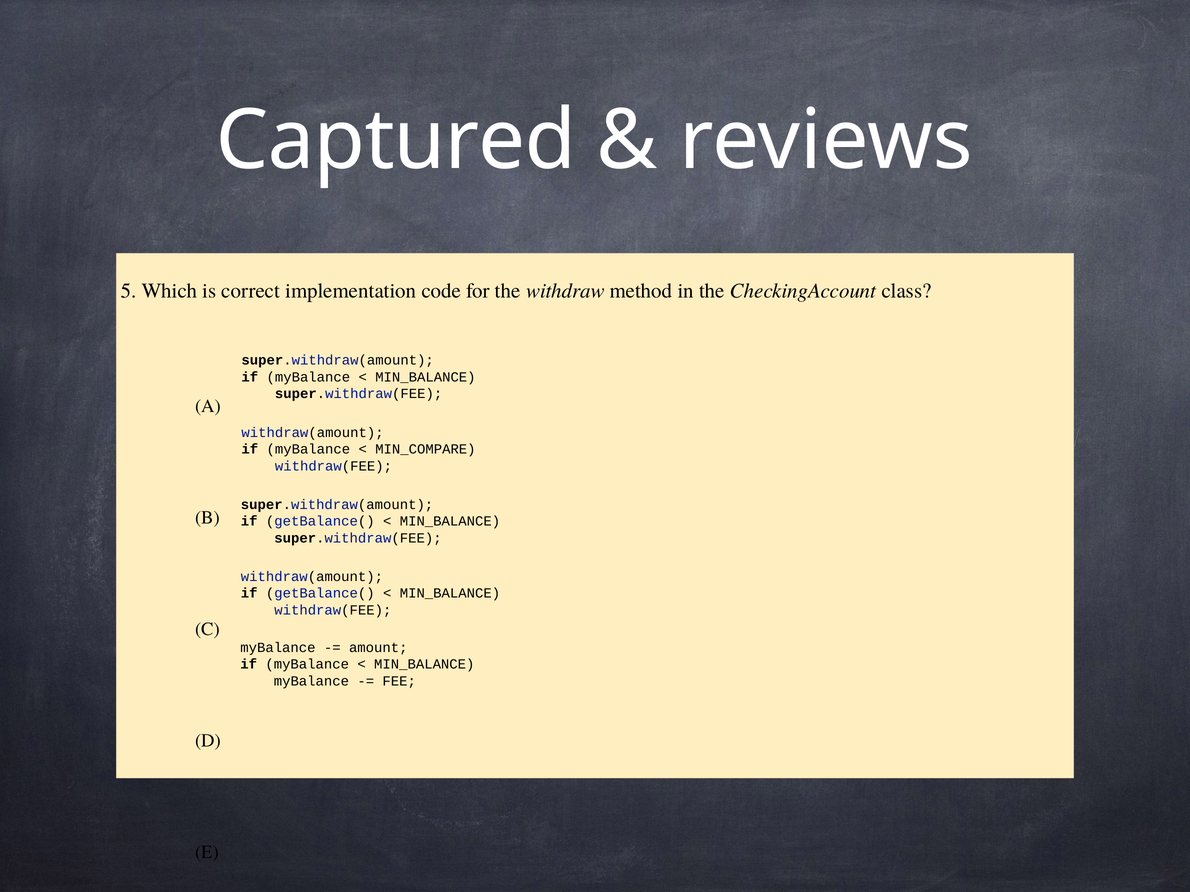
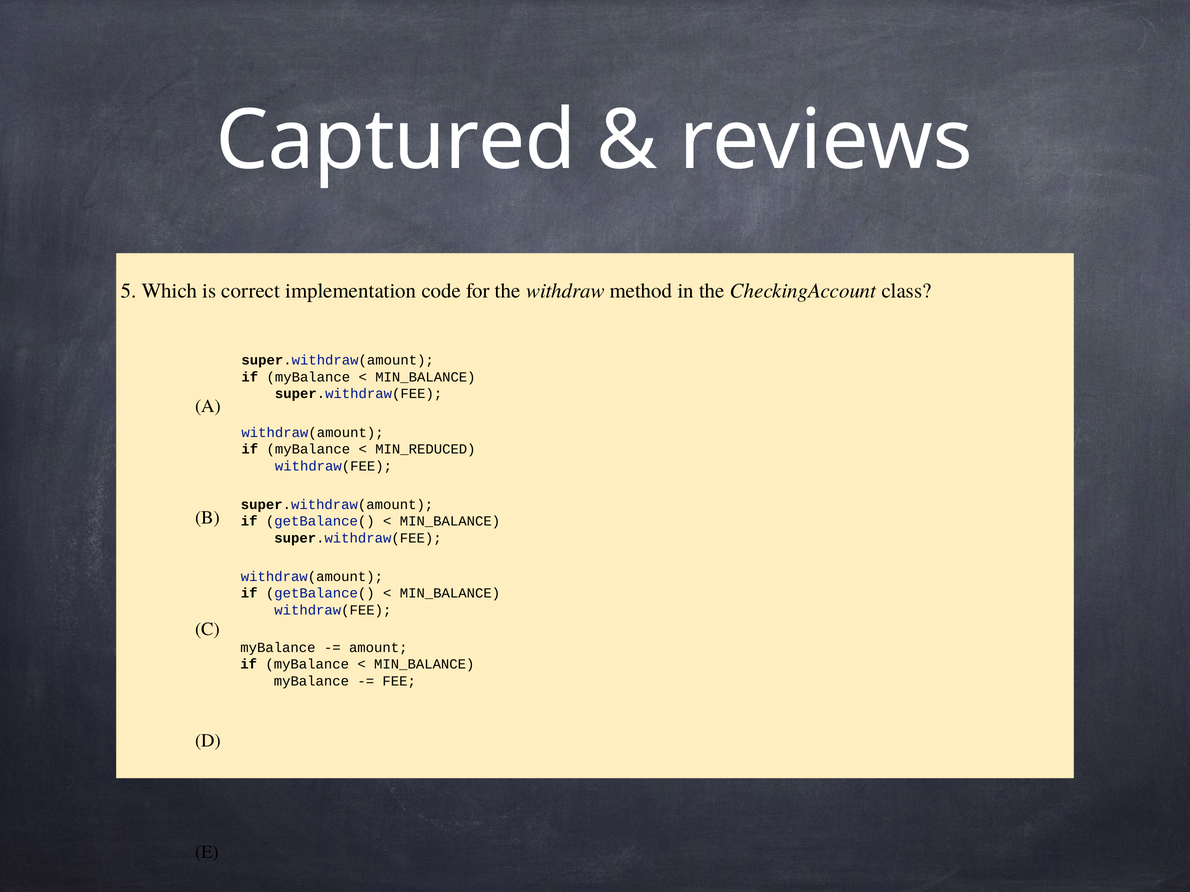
MIN_COMPARE: MIN_COMPARE -> MIN_REDUCED (425, 450)
